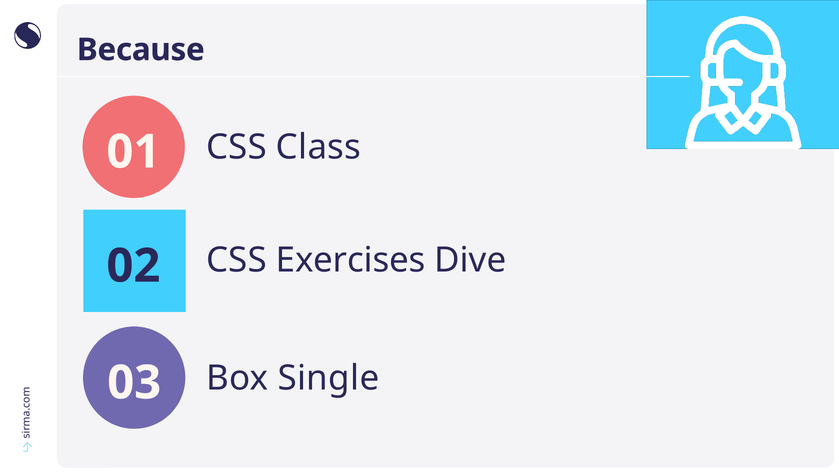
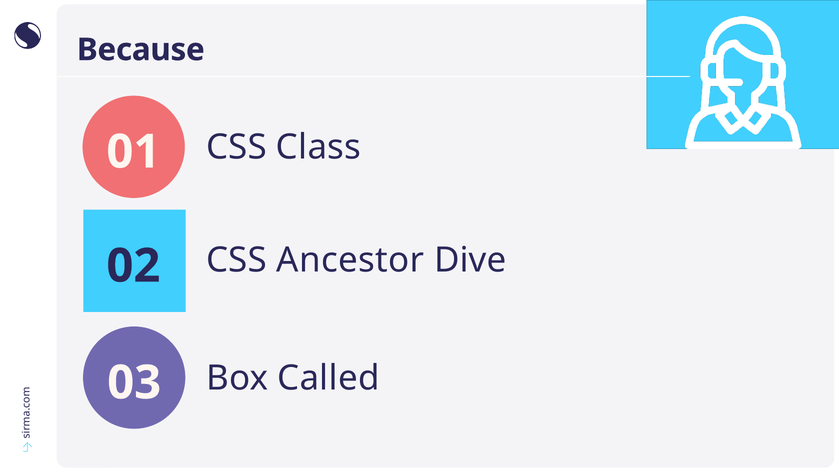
Exercises: Exercises -> Ancestor (350, 260)
Single: Single -> Called (328, 378)
